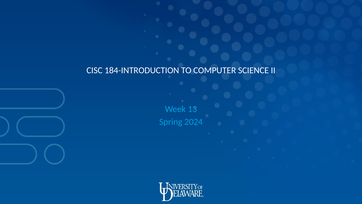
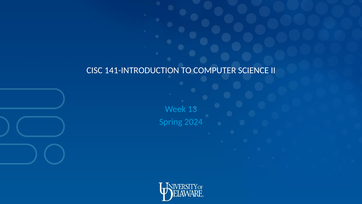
184-INTRODUCTION: 184-INTRODUCTION -> 141-INTRODUCTION (142, 70)
